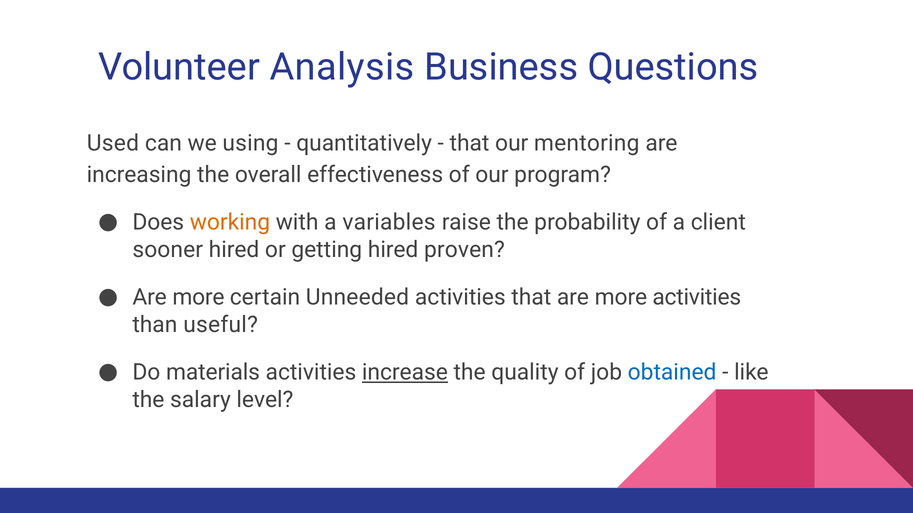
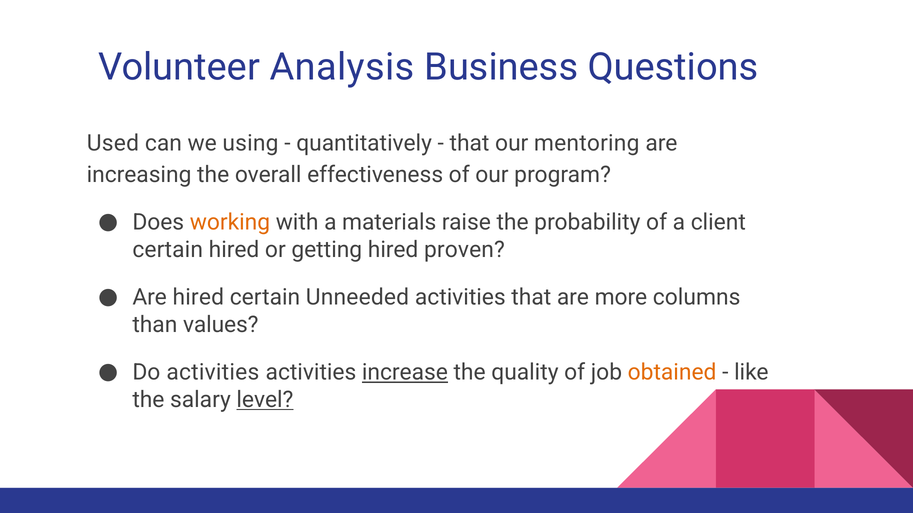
variables: variables -> materials (389, 223)
sooner: sooner -> certain (168, 250)
more: more -> hired (198, 298)
more activities: activities -> columns (697, 298)
useful: useful -> values (221, 325)
Do materials: materials -> activities (213, 373)
obtained colour: blue -> orange (672, 373)
level underline: none -> present (265, 400)
